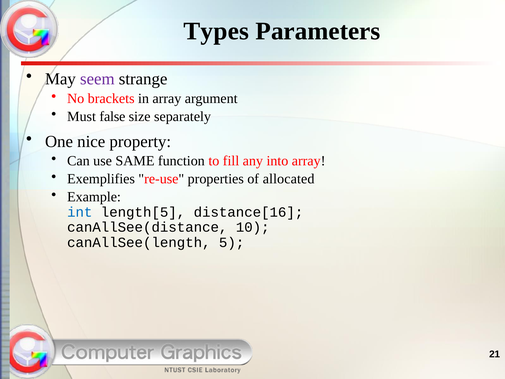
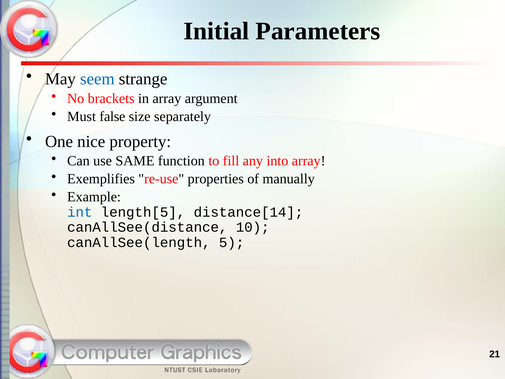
Types: Types -> Initial (216, 31)
seem colour: purple -> blue (97, 79)
allocated: allocated -> manually (289, 179)
distance[16: distance[16 -> distance[14 (248, 212)
